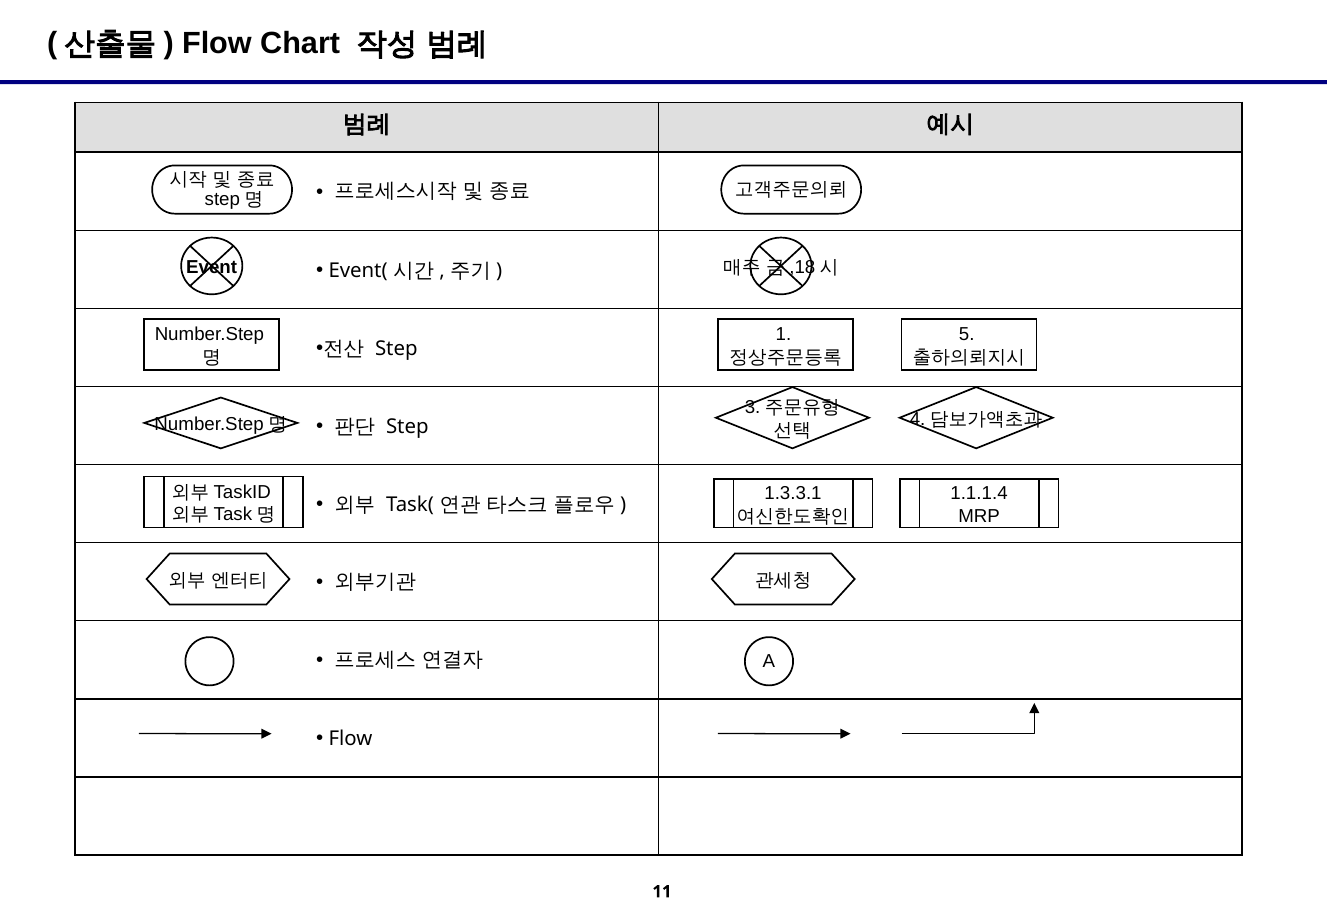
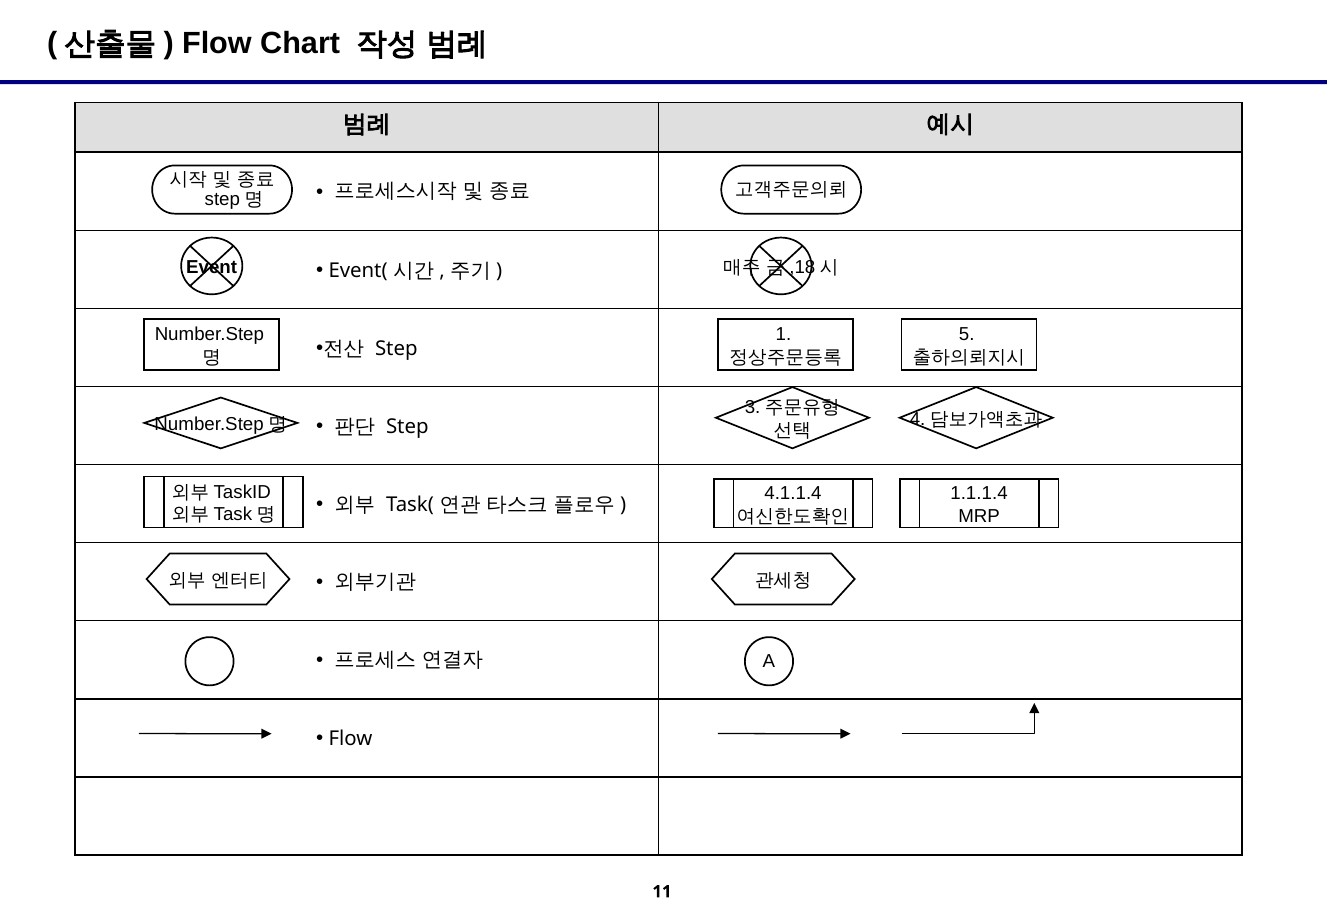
1.3.3.1: 1.3.3.1 -> 4.1.1.4 (793, 493)
